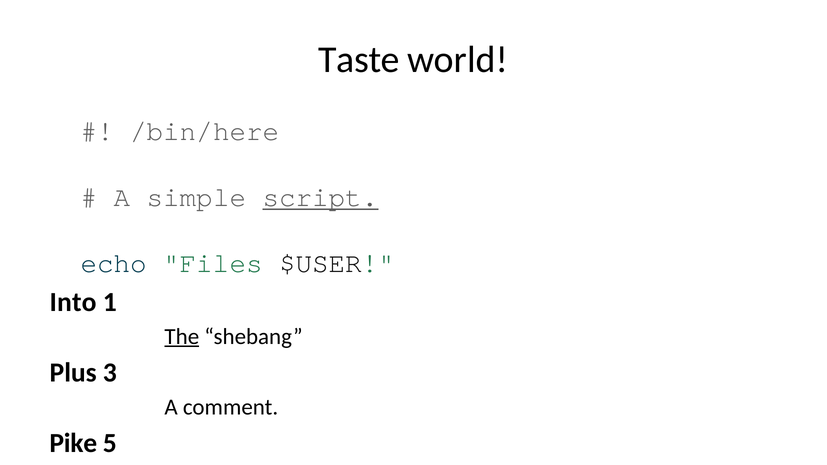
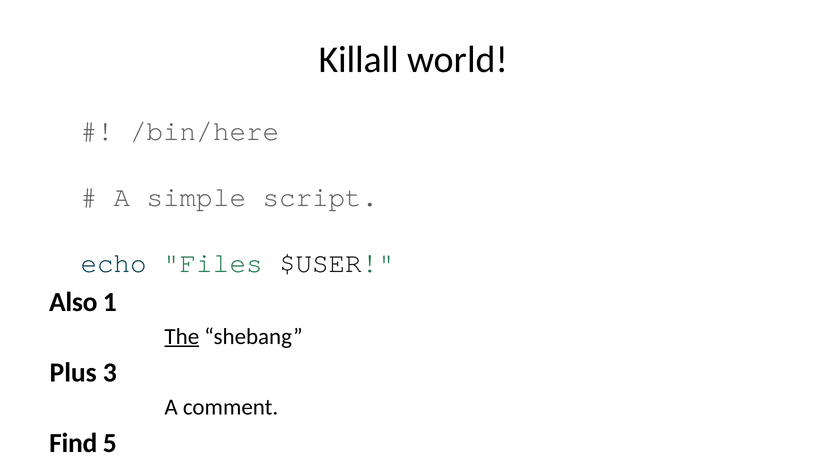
Taste: Taste -> Killall (359, 60)
script underline: present -> none (321, 197)
Into: Into -> Also (73, 302)
Pike: Pike -> Find (73, 444)
